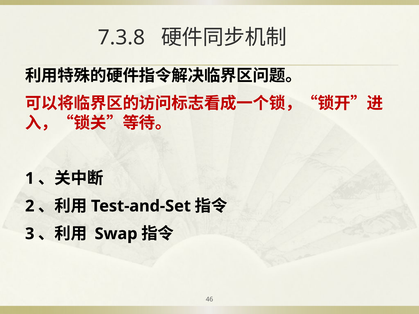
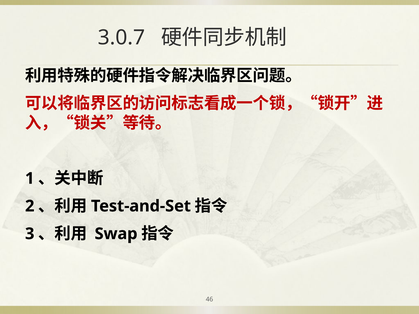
7.3.8: 7.3.8 -> 3.0.7 (122, 38)
